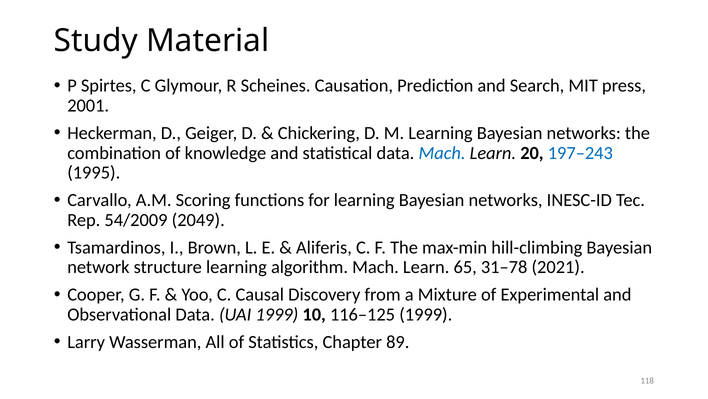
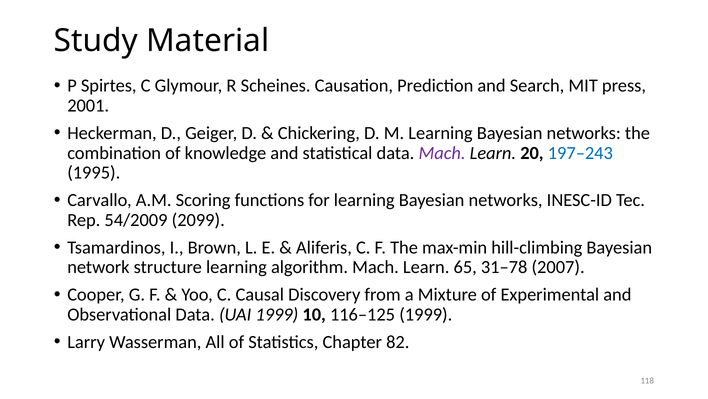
Mach colour: blue -> purple (442, 153)
2049: 2049 -> 2099 (198, 220)
2021: 2021 -> 2007 (558, 267)
89: 89 -> 82 (398, 341)
